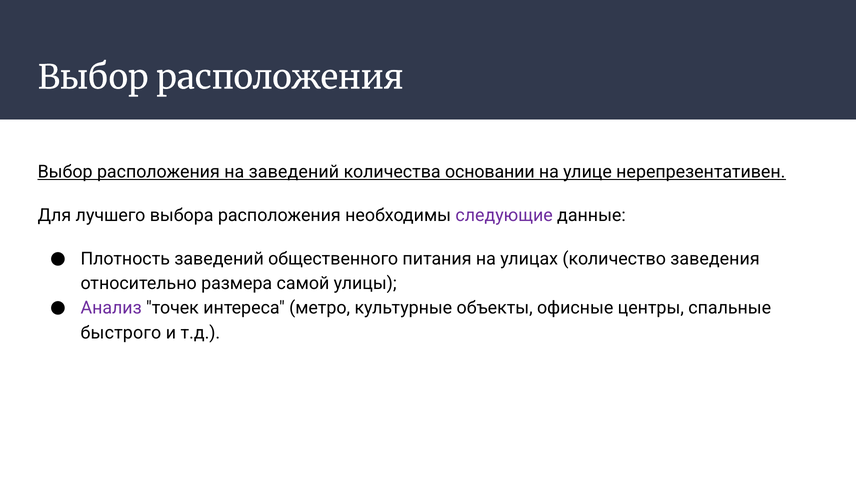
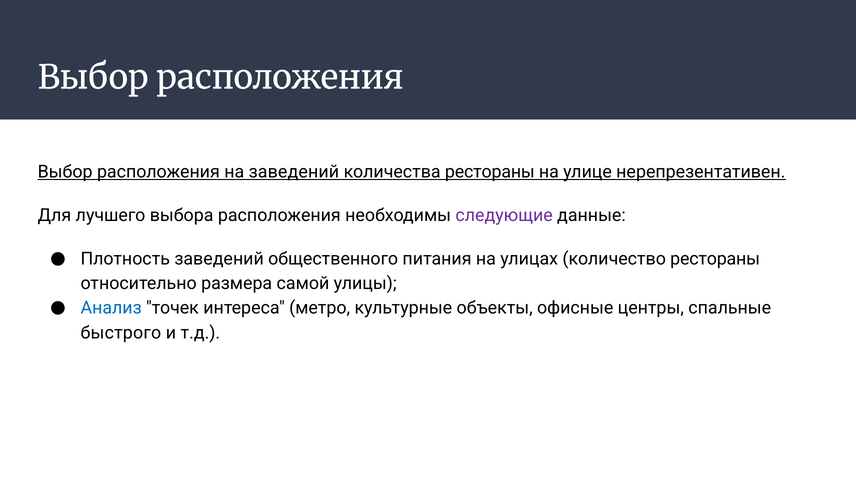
количества основании: основании -> рестораны (490, 172)
количество заведения: заведения -> рестораны (715, 259)
Анализ colour: purple -> blue (111, 308)
